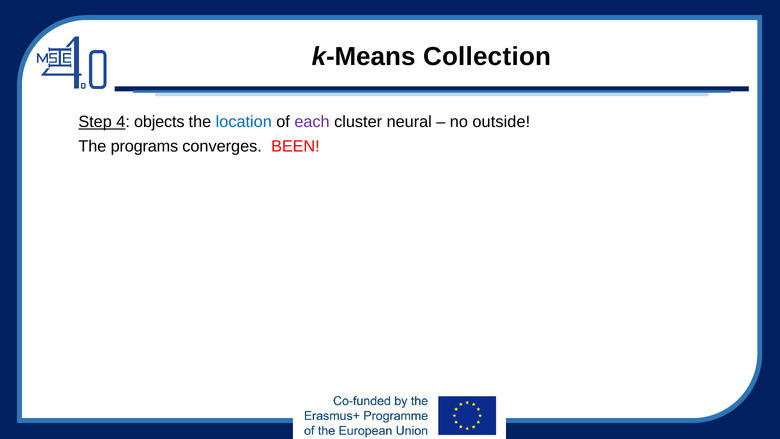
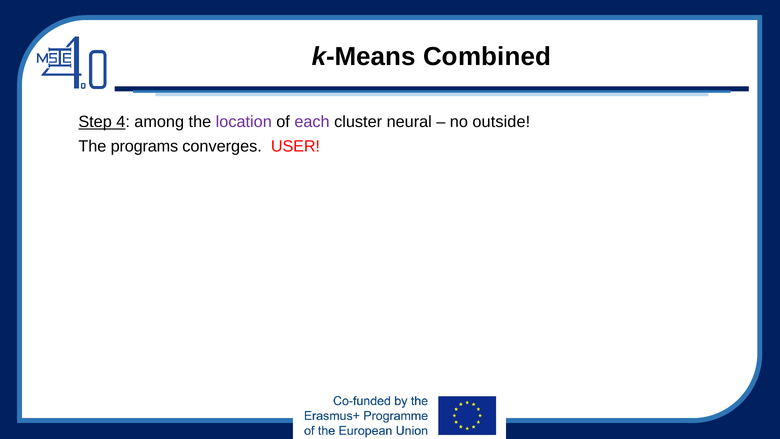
Collection: Collection -> Combined (487, 56)
objects: objects -> among (159, 122)
location colour: blue -> purple (244, 122)
BEEN: BEEN -> USER (295, 146)
